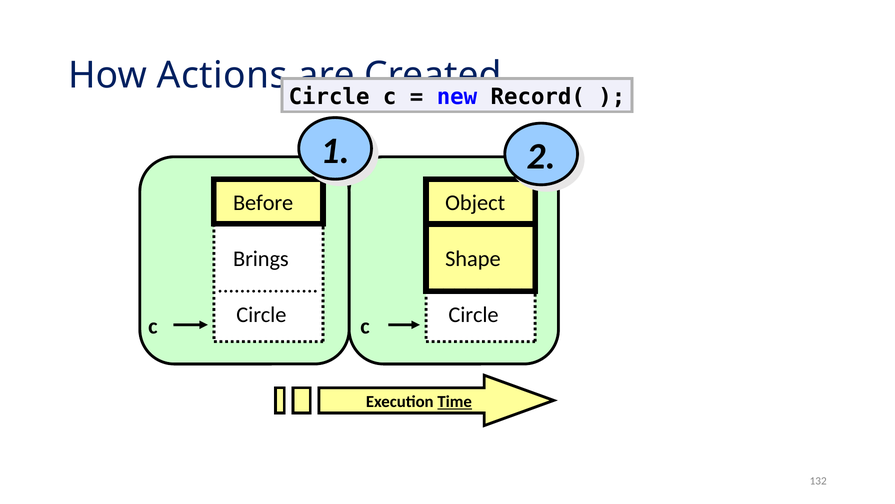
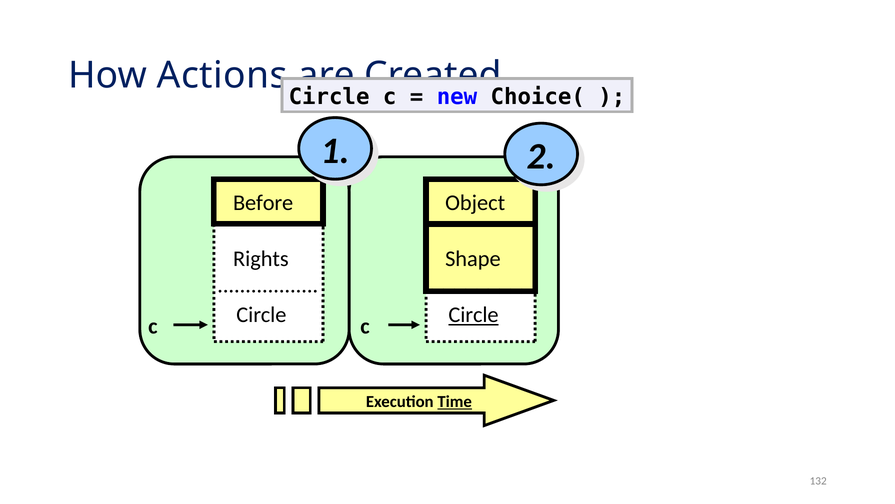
Record(: Record( -> Choice( (538, 97)
Brings: Brings -> Rights (261, 259)
Circle underline: none -> present (474, 315)
